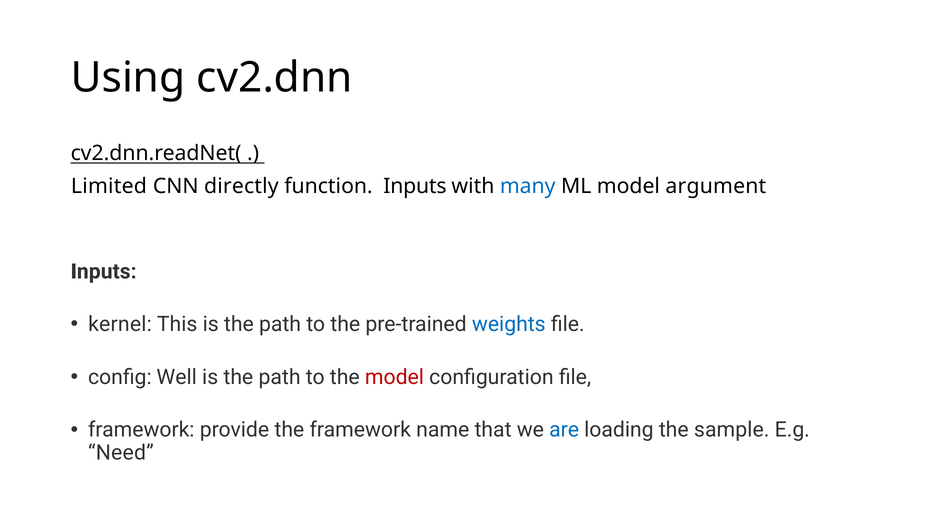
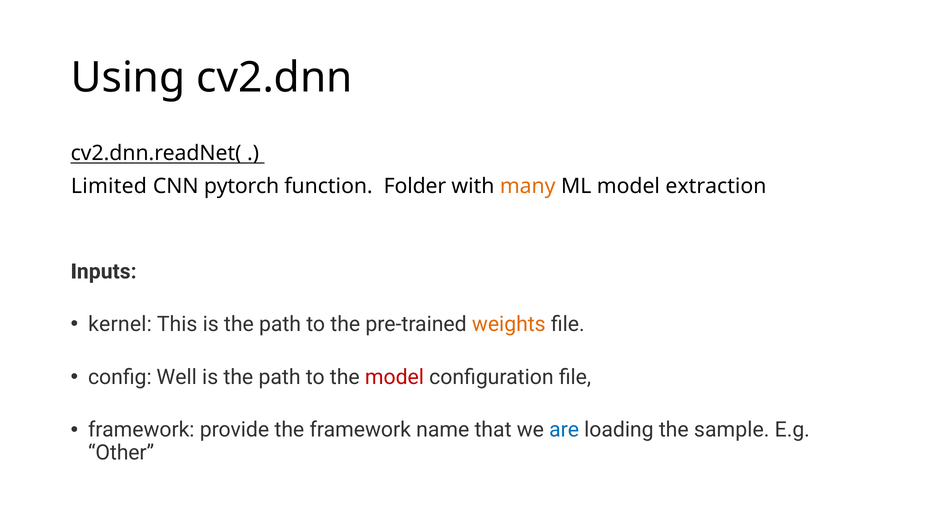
directly: directly -> pytorch (242, 186)
function Inputs: Inputs -> Folder (415, 186)
many colour: blue -> orange (528, 186)
argument: argument -> extraction (716, 186)
weights colour: blue -> orange (509, 325)
Need: Need -> Other (121, 453)
